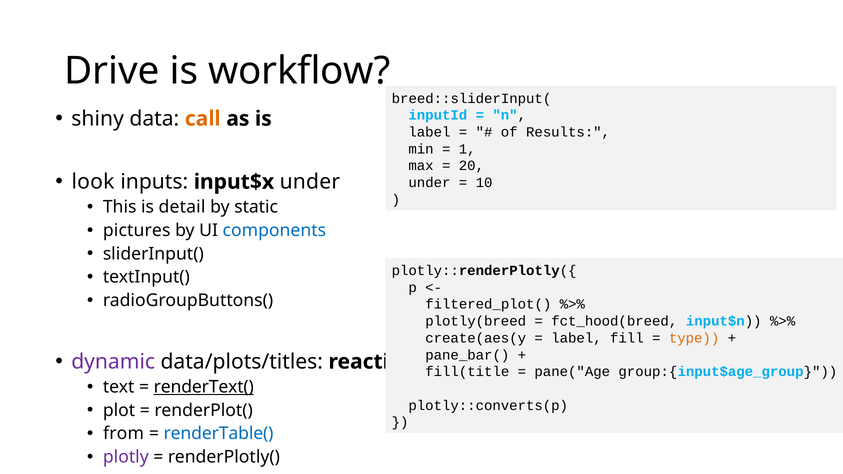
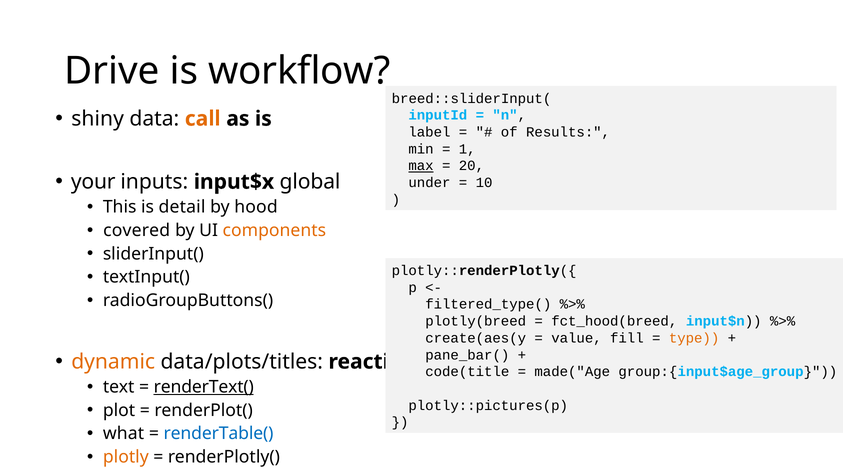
max underline: none -> present (421, 166)
look: look -> your (93, 182)
input$x under: under -> global (310, 182)
static: static -> hood (256, 207)
pictures: pictures -> covered (137, 231)
components colour: blue -> orange (274, 231)
filtered_plot(: filtered_plot( -> filtered_type( (488, 304)
label: label -> value (577, 338)
dynamic colour: purple -> orange (113, 362)
fill(title: fill(title -> code(title (467, 372)
pane("Age: pane("Age -> made("Age (572, 372)
plotly::converts(p: plotly::converts(p -> plotly::pictures(p (488, 406)
from: from -> what (124, 434)
plotly colour: purple -> orange (126, 457)
